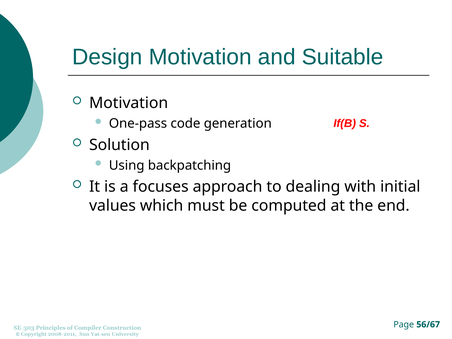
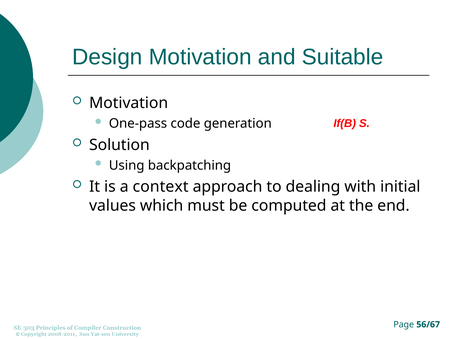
focuses: focuses -> context (161, 187)
